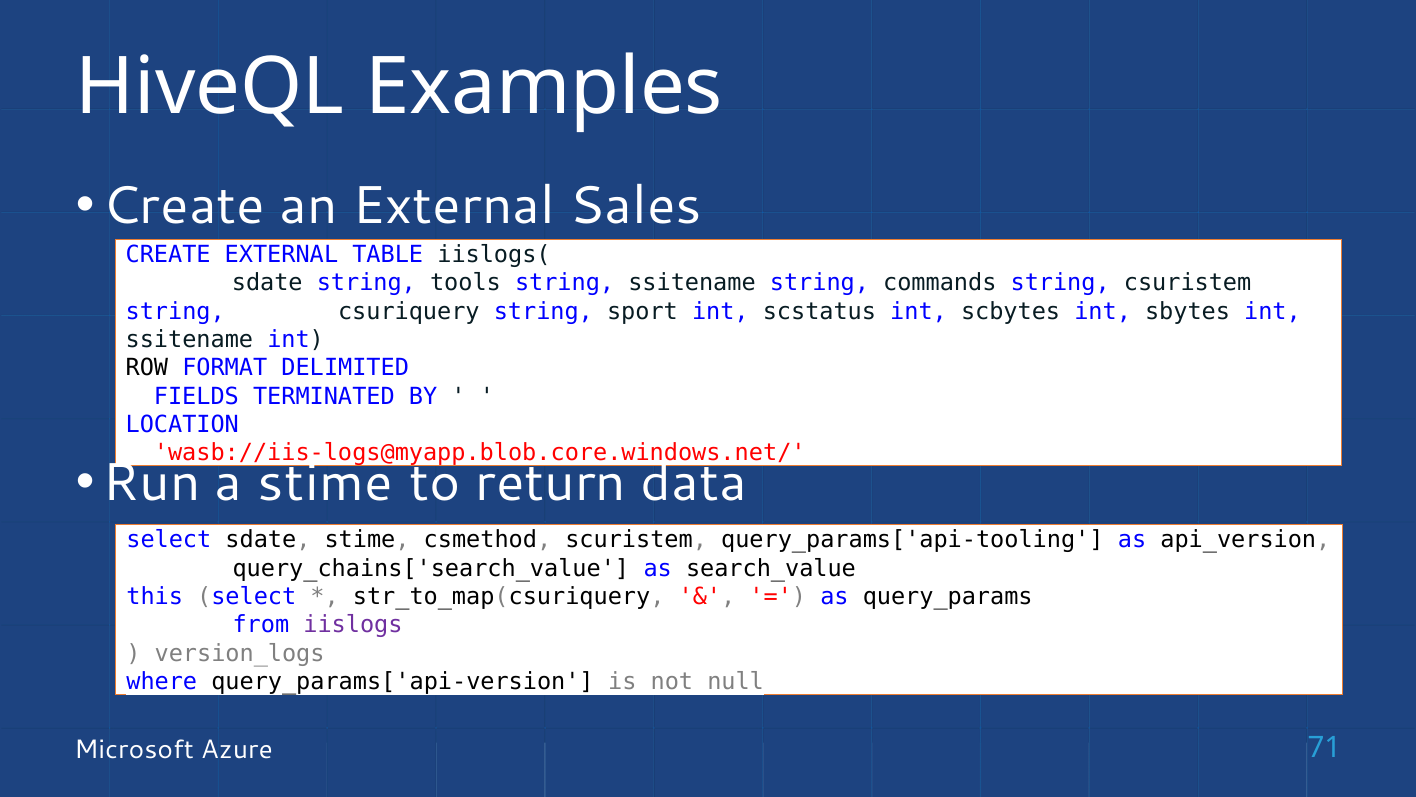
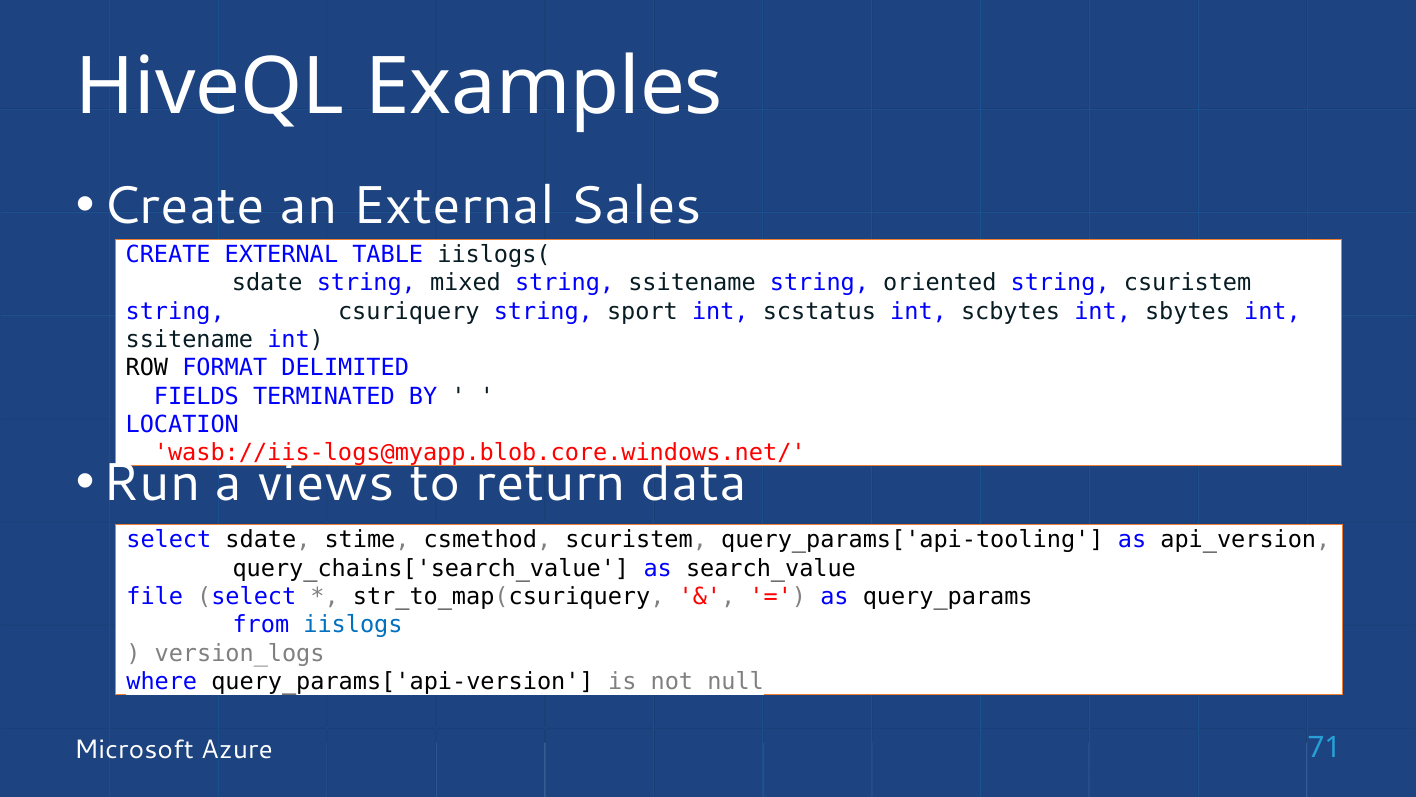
tools: tools -> mixed (465, 283)
commands: commands -> oriented (940, 283)
a stime: stime -> views (326, 483)
this: this -> file (155, 596)
iislogs colour: purple -> blue (353, 625)
